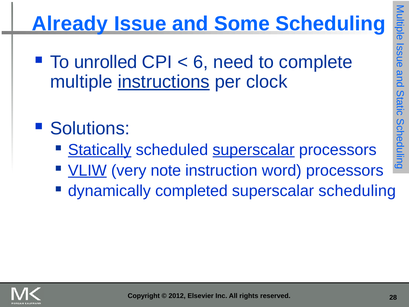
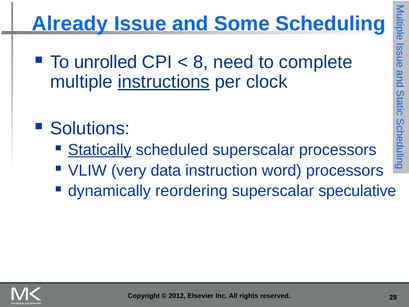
6: 6 -> 8 (201, 62)
superscalar underline: present -> none (254, 150)
VLIW underline: present -> none (87, 170)
note: note -> data (166, 170)
completed: completed -> reordering (191, 191)
superscalar scheduling: scheduling -> speculative (357, 191)
